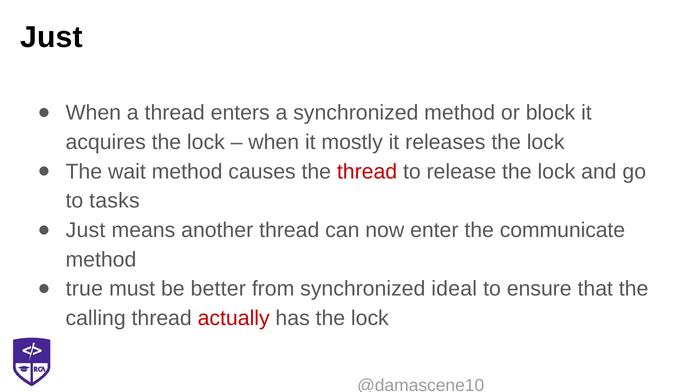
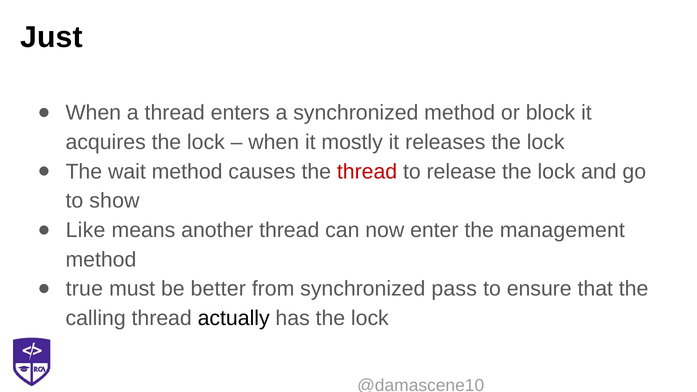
tasks: tasks -> show (114, 201)
Just: Just -> Like (86, 230)
communicate: communicate -> management (562, 230)
ideal: ideal -> pass (454, 289)
actually colour: red -> black (234, 318)
